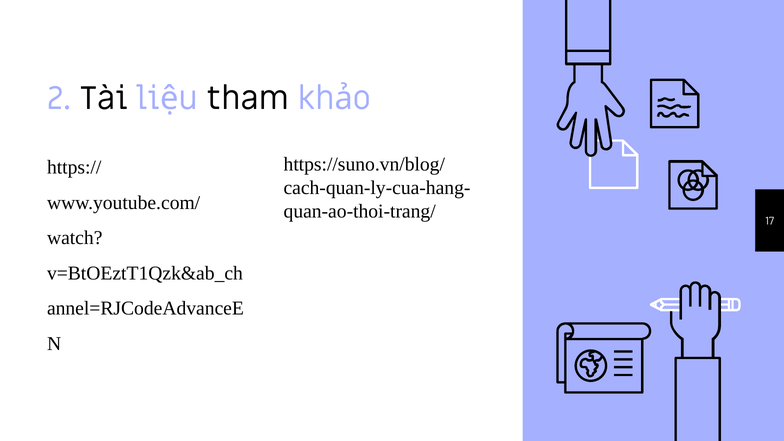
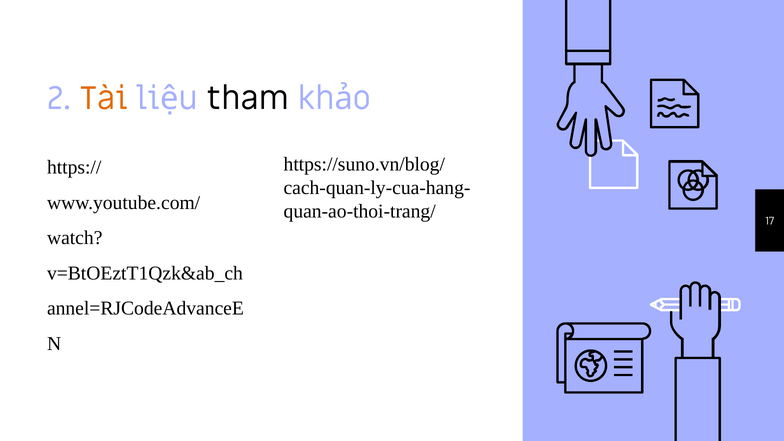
Tài colour: black -> orange (104, 99)
